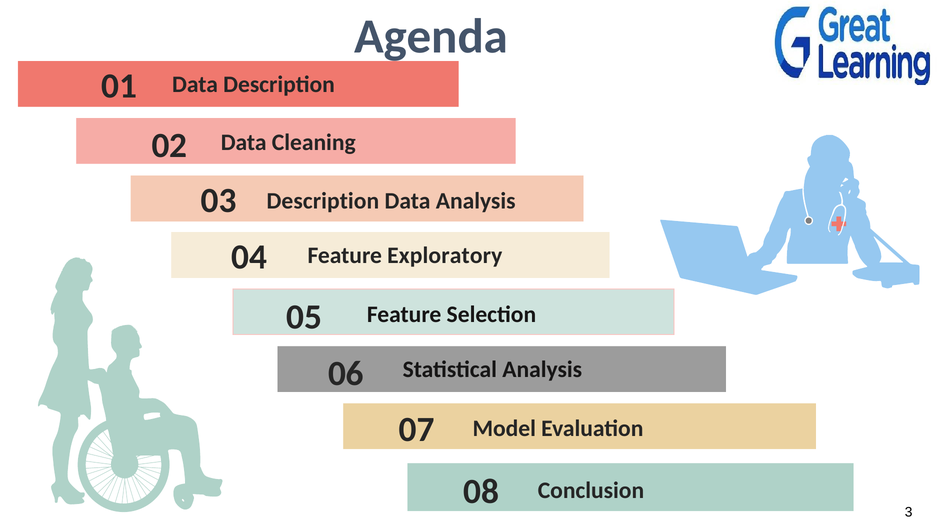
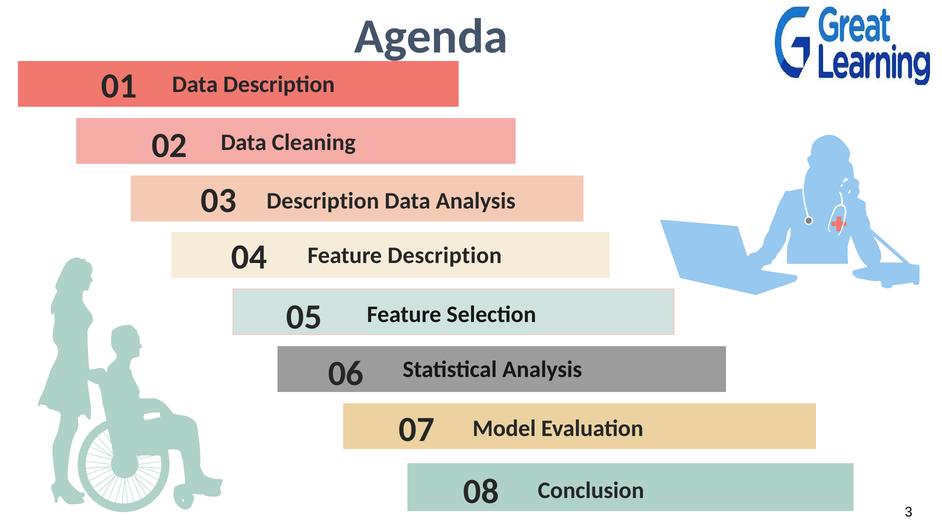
Feature Exploratory: Exploratory -> Description (445, 255)
